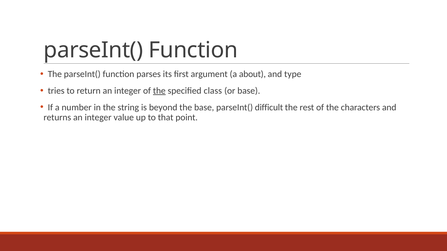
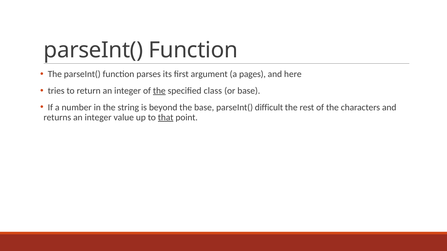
about: about -> pages (252, 74)
type: type -> here (293, 74)
that underline: none -> present (166, 118)
